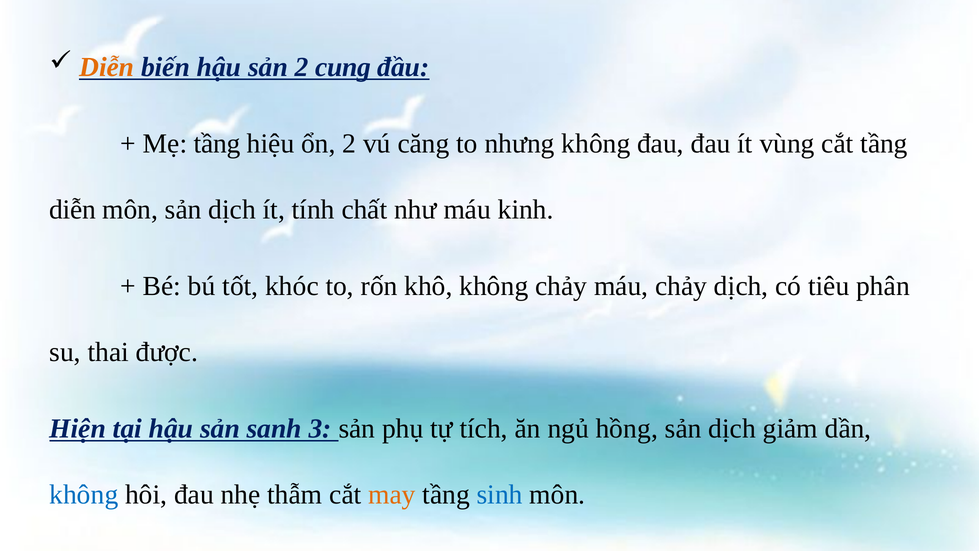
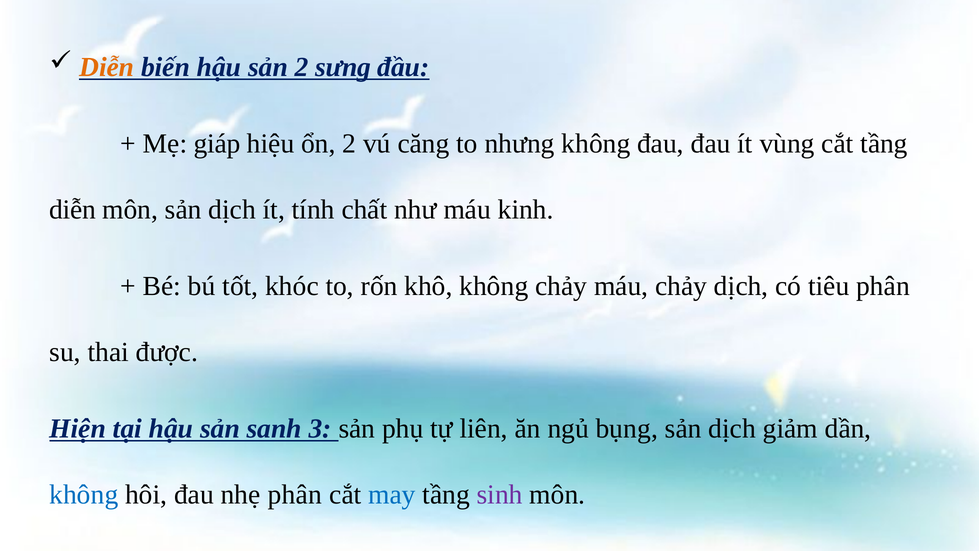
cung: cung -> sưng (343, 67)
Mẹ tầng: tầng -> giáp (217, 143)
tích: tích -> liên (484, 428)
hồng: hồng -> bụng (627, 428)
nhẹ thẫm: thẫm -> phân (295, 495)
may colour: orange -> blue (392, 495)
sinh colour: blue -> purple (500, 495)
